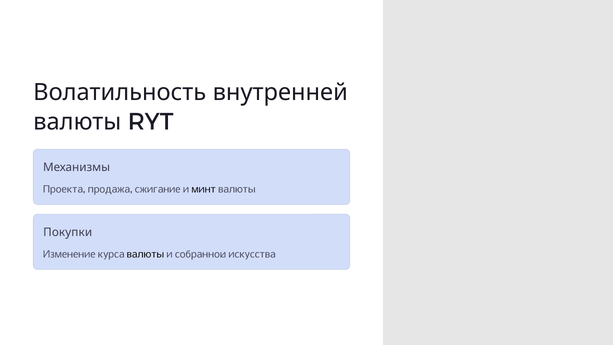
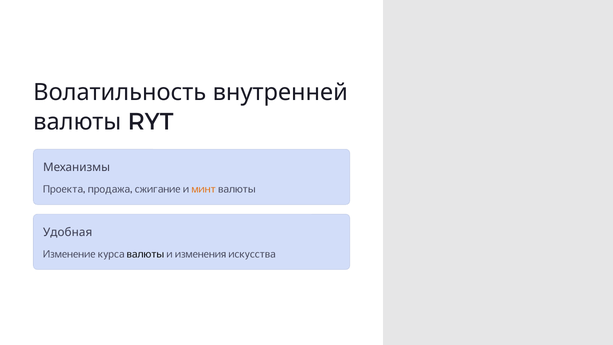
минт colour: black -> orange (204, 190)
Покупки: Покупки -> Удобная (68, 232)
собранной: собранной -> изменения (201, 255)
